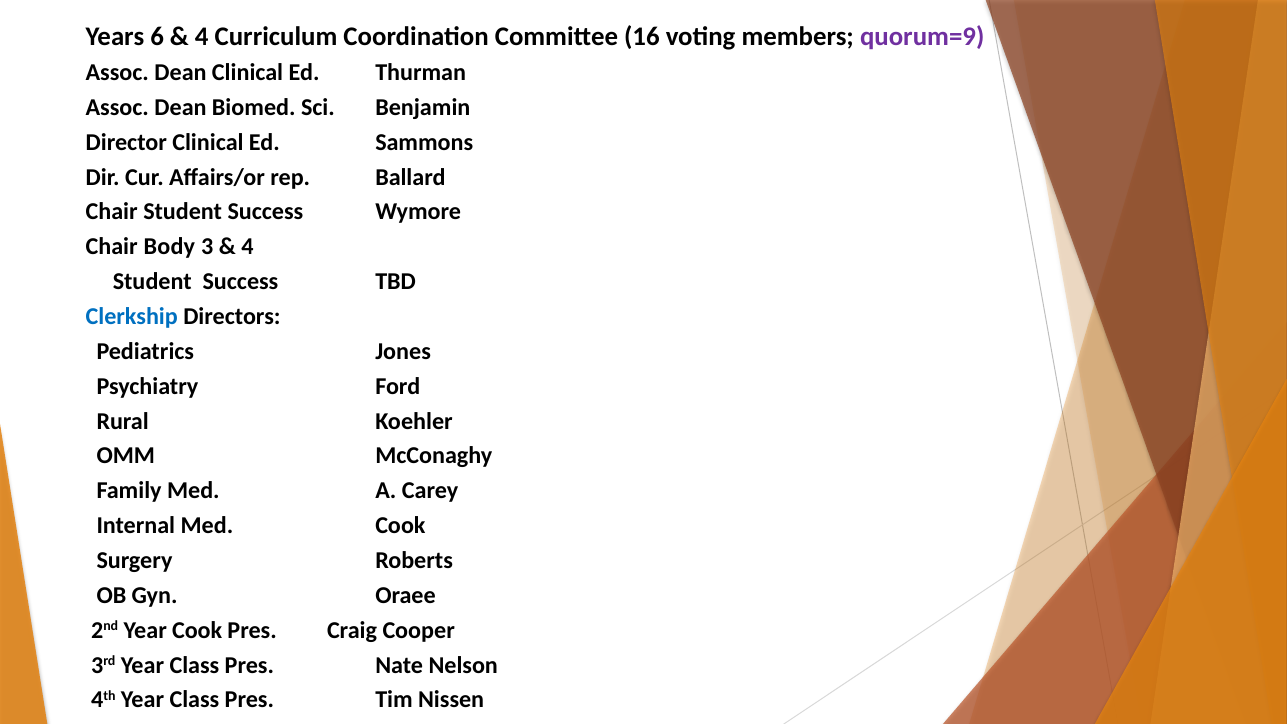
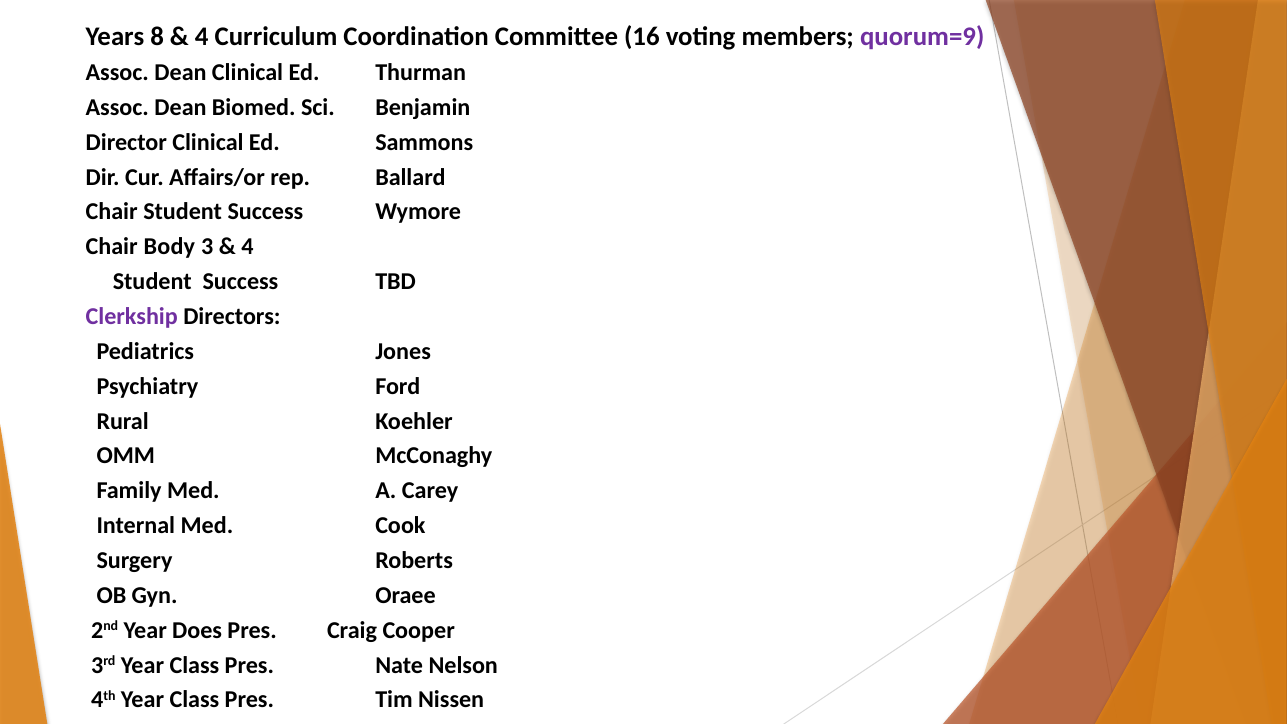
6: 6 -> 8 (157, 36)
Clerkship colour: blue -> purple (132, 317)
Year Cook: Cook -> Does (197, 630)
